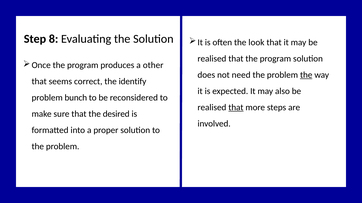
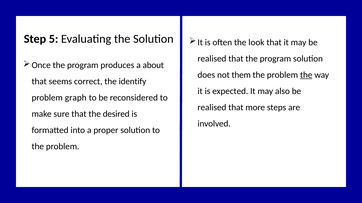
8: 8 -> 5 (54, 39)
other: other -> about (153, 65)
need: need -> them (241, 75)
bunch: bunch -> graph (76, 98)
that underline: present -> none (236, 108)
